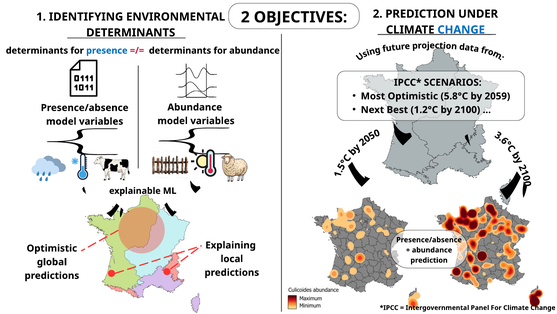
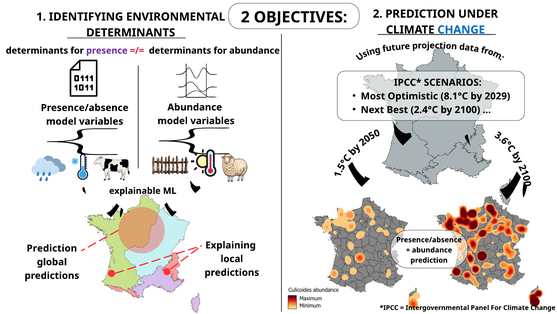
presence colour: blue -> purple (107, 51)
5.8°C: 5.8°C -> 8.1°C (454, 96)
2059: 2059 -> 2029 (497, 96)
1.2°C: 1.2°C -> 2.4°C (424, 110)
Optimistic: Optimistic -> Prediction (52, 248)
